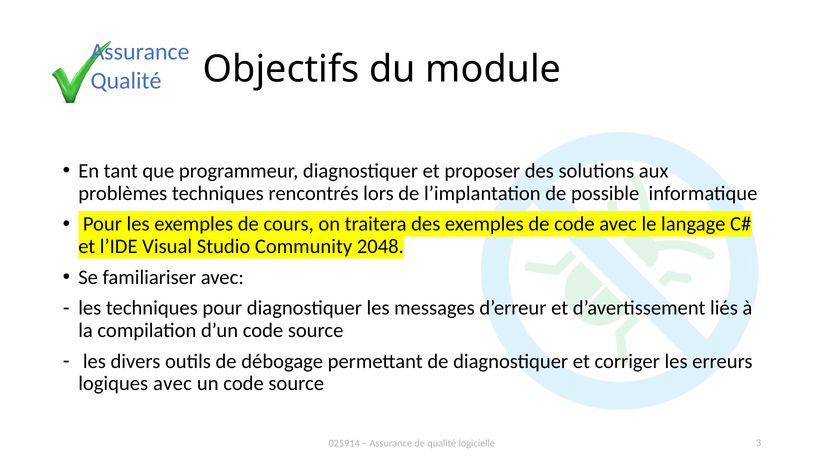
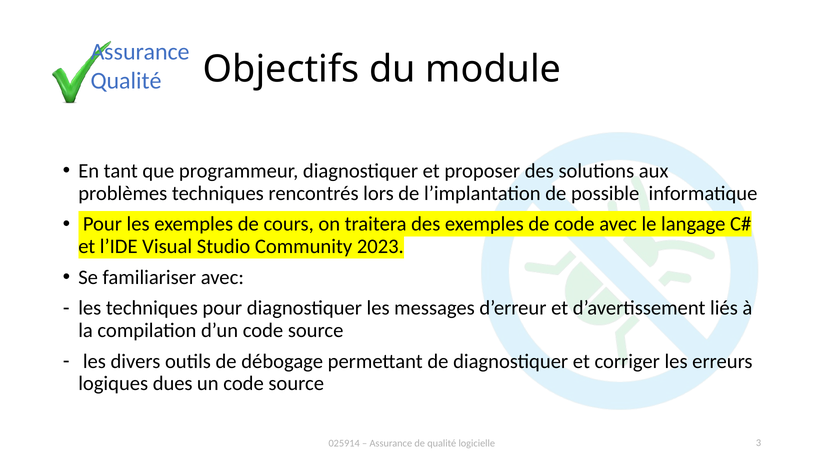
2048: 2048 -> 2023 (380, 246)
logiques avec: avec -> dues (173, 383)
